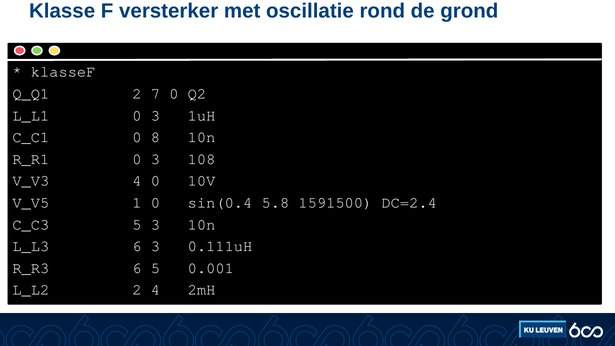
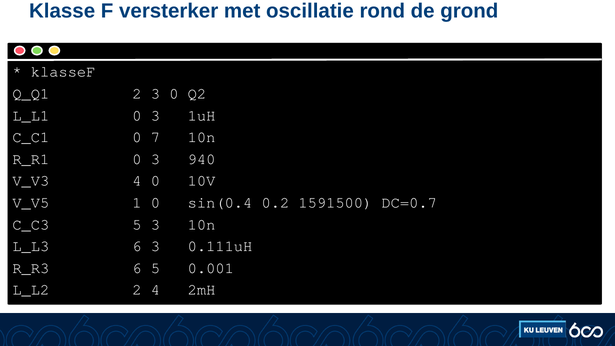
2 7: 7 -> 3 (155, 94)
8: 8 -> 7 (155, 137)
108: 108 -> 940 (202, 159)
5.8: 5.8 -> 0.2 (275, 203)
DC=2.4: DC=2.4 -> DC=0.7 (409, 203)
